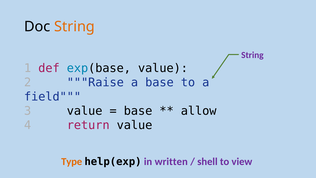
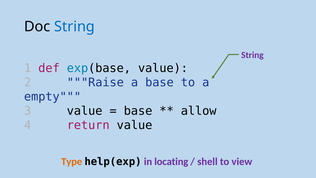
String colour: orange -> blue (75, 27)
field: field -> empty (53, 96)
written: written -> locating (171, 161)
